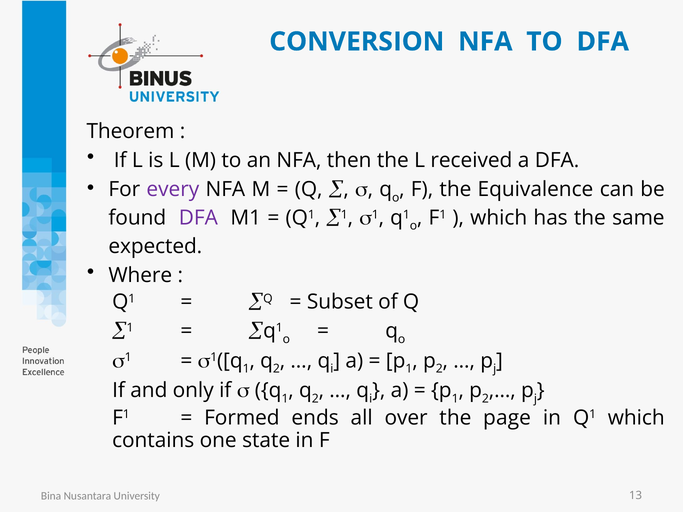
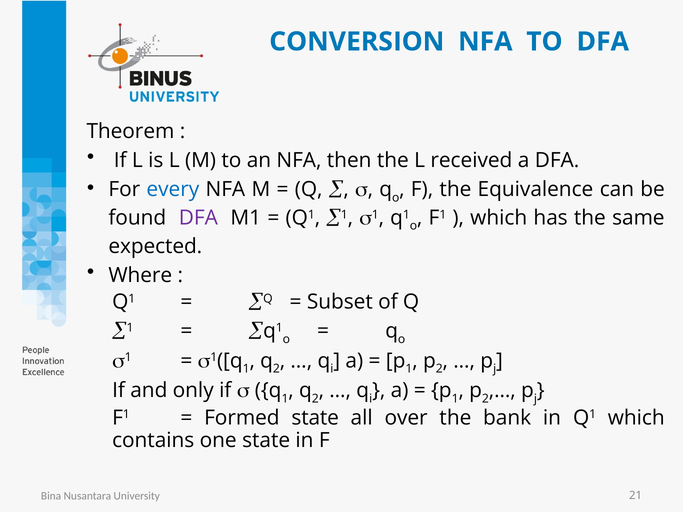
every colour: purple -> blue (173, 190)
Formed ends: ends -> state (315, 418)
page: page -> bank (507, 418)
13: 13 -> 21 (636, 496)
